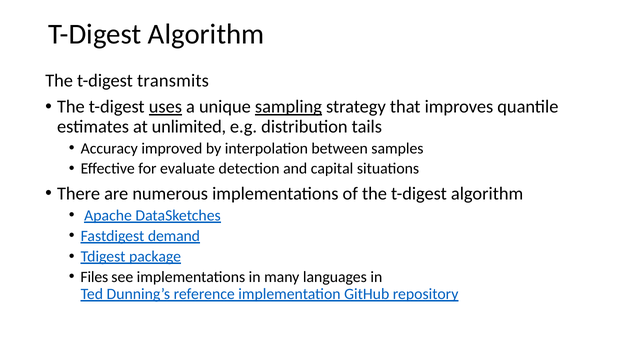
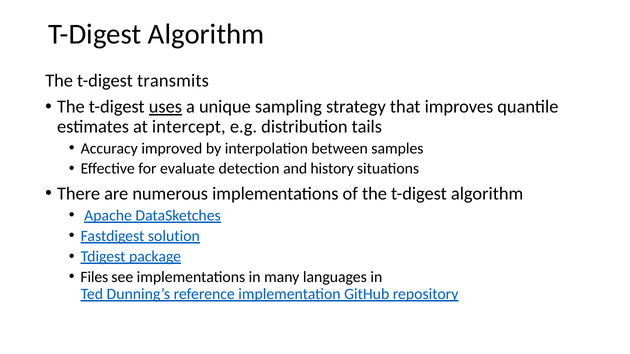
sampling underline: present -> none (288, 107)
unlimited: unlimited -> intercept (189, 127)
capital: capital -> history (332, 169)
demand: demand -> solution (174, 236)
